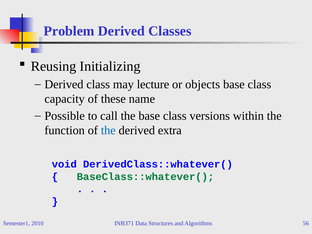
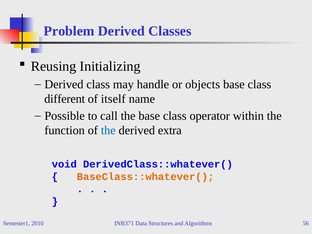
lecture: lecture -> handle (153, 84)
capacity: capacity -> different (65, 99)
these: these -> itself (113, 99)
versions: versions -> operator (210, 116)
BaseClass::whatever( colour: green -> orange (145, 177)
